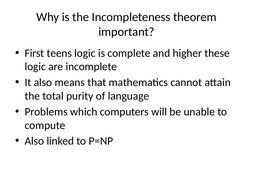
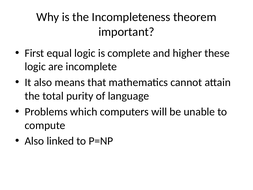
teens: teens -> equal (59, 53)
